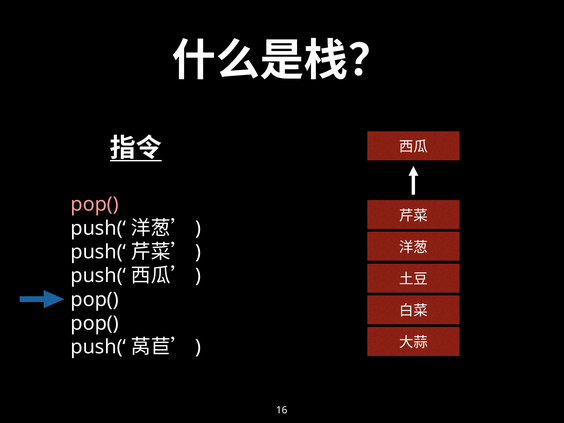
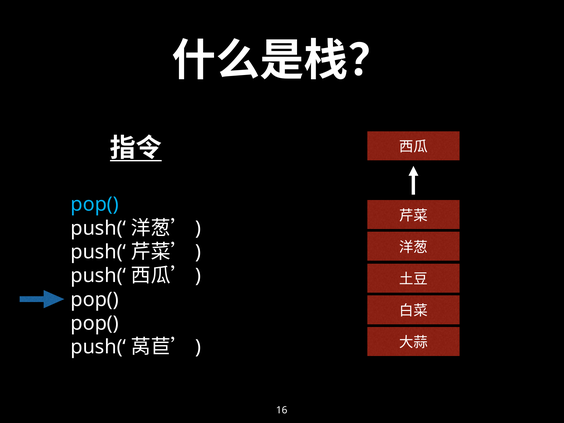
pop( colour: pink -> light blue (95, 204)
